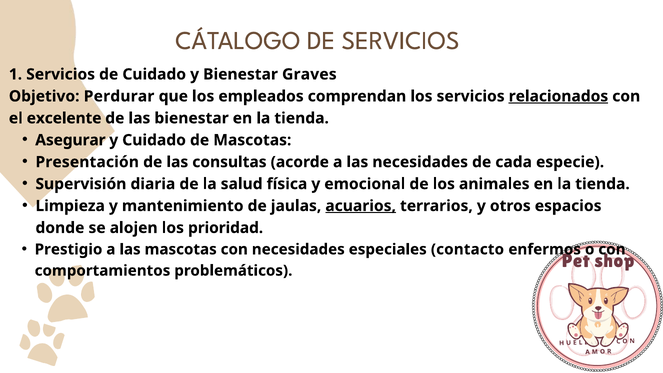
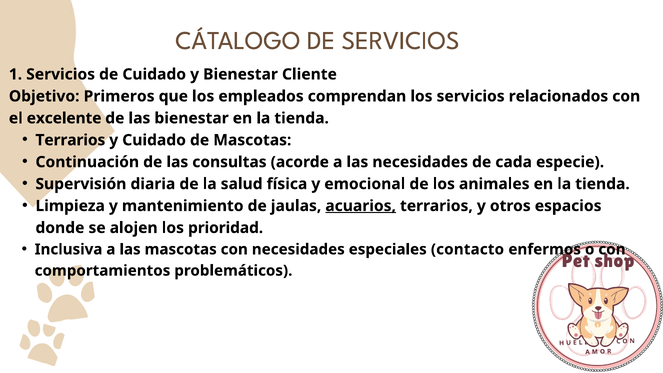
Graves: Graves -> Cliente (309, 74)
Perdurar: Perdurar -> Primeros (119, 96)
relacionados underline: present -> none (558, 96)
Asegurar: Asegurar -> Terrarios (70, 140)
Presentación: Presentación -> Continuación (87, 162)
Prestigio: Prestigio -> Inclusiva (69, 249)
